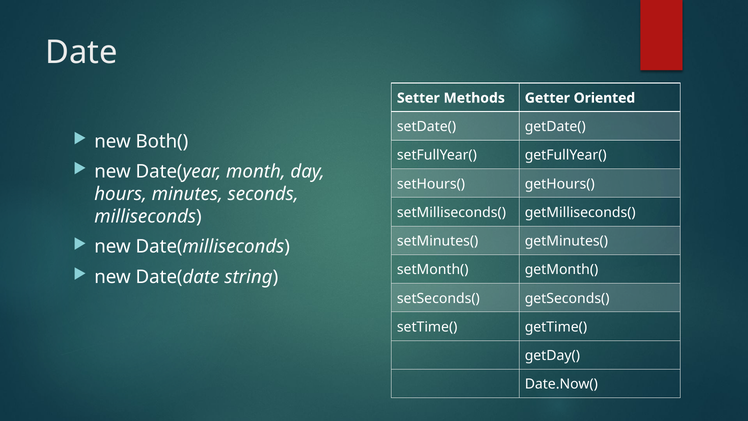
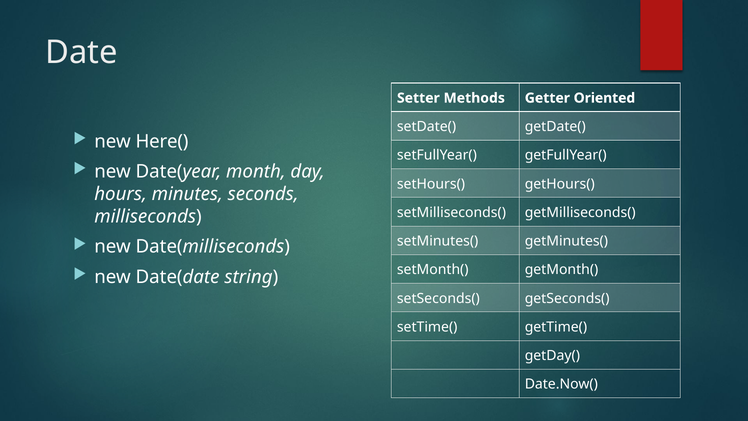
Both(: Both( -> Here( (162, 141)
